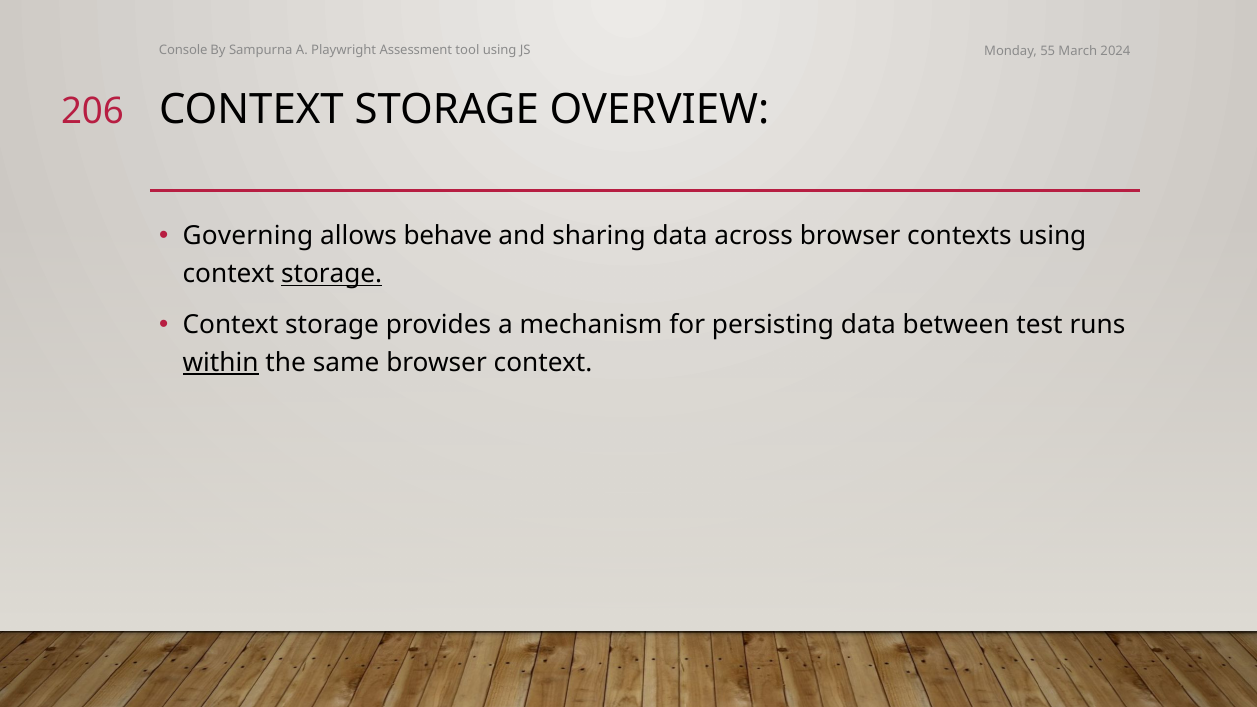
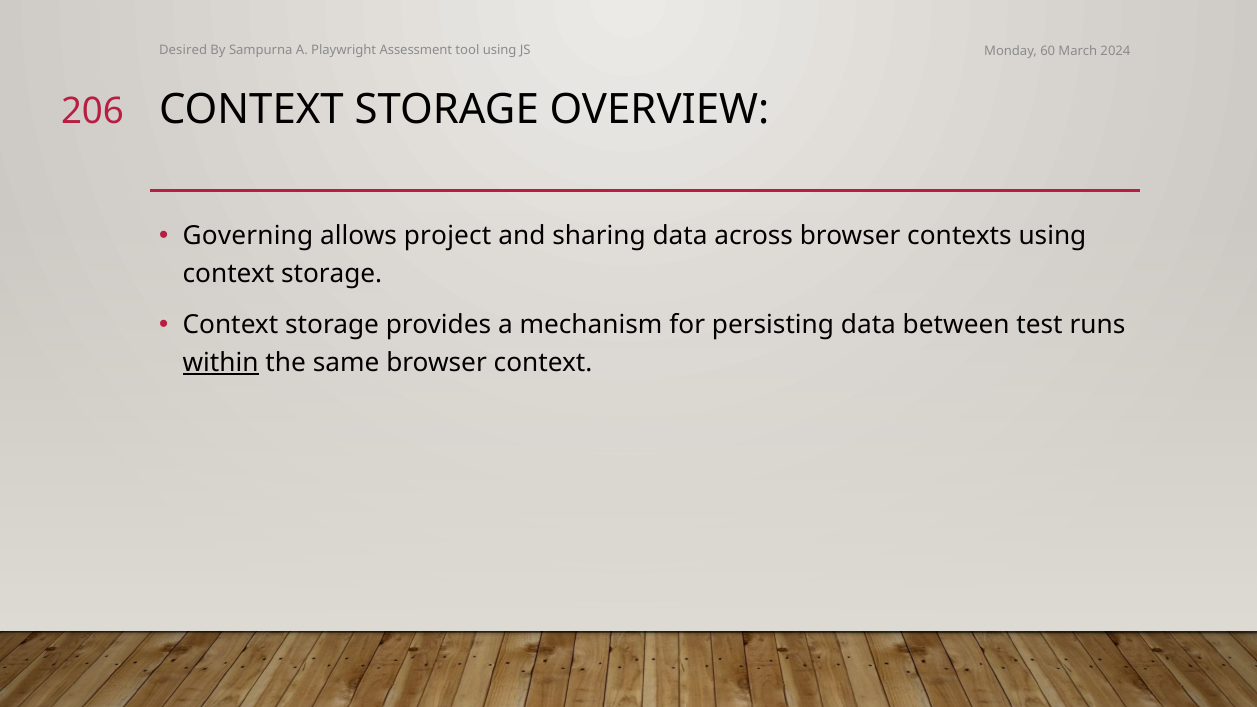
Console: Console -> Desired (183, 50)
55: 55 -> 60 (1048, 51)
behave: behave -> project (448, 236)
storage underline: present -> none (332, 274)
